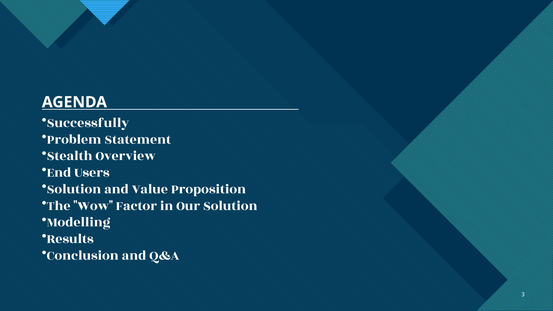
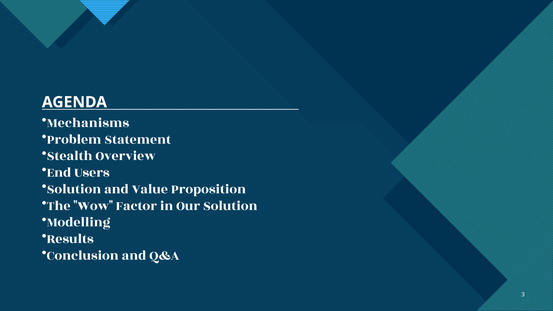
Successfully: Successfully -> Mechanisms (88, 123)
